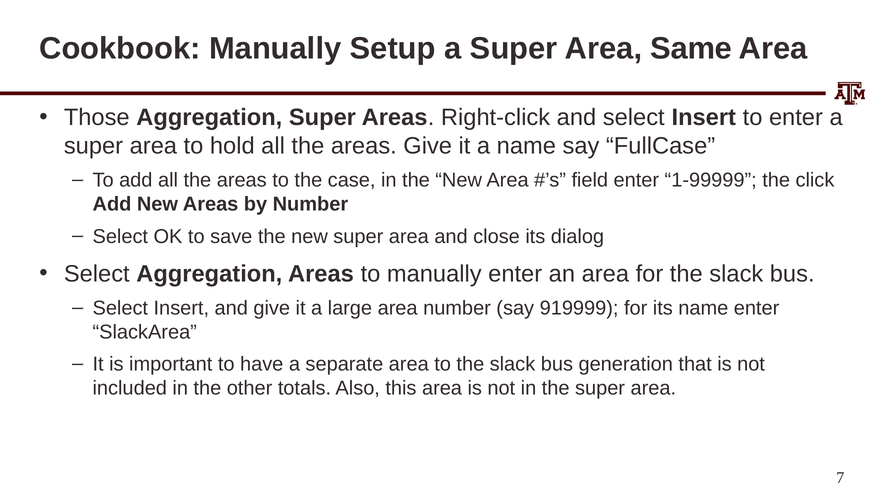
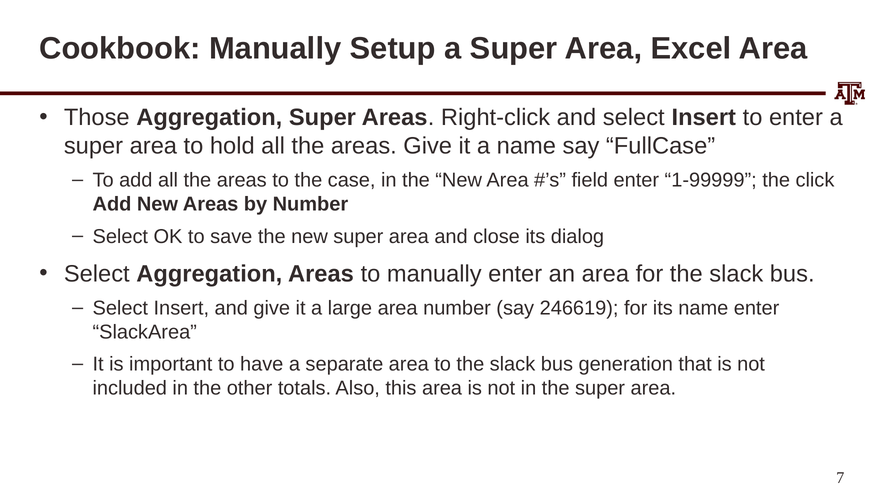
Same: Same -> Excel (691, 48)
919999: 919999 -> 246619 (579, 308)
